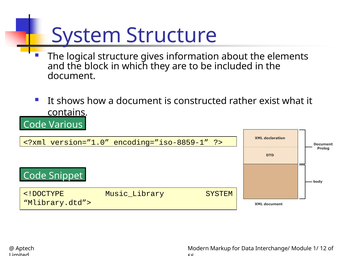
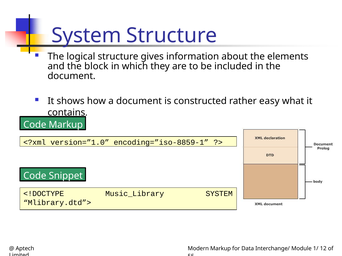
exist: exist -> easy (269, 101)
Code Various: Various -> Markup (66, 125)
